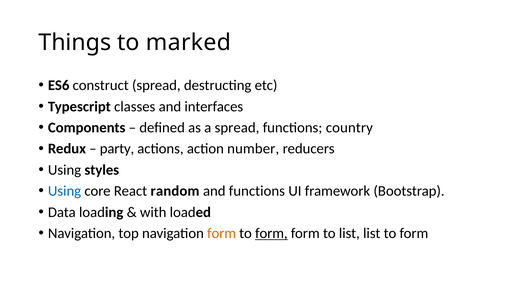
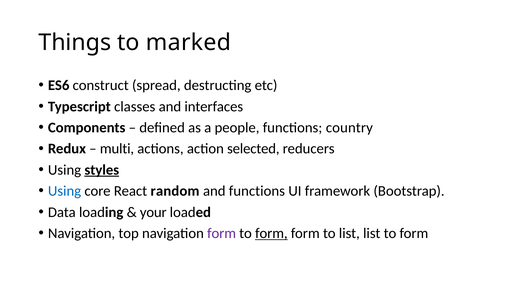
a spread: spread -> people (237, 128)
party: party -> multi (117, 149)
number: number -> selected (253, 149)
styles underline: none -> present (102, 170)
with: with -> your (153, 212)
form colour: orange -> purple (222, 233)
